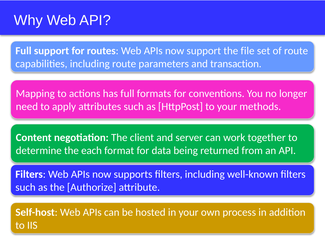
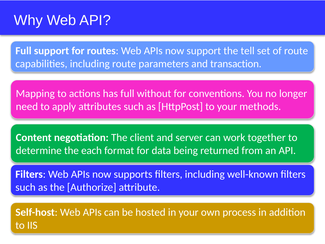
file: file -> tell (248, 51)
formats: formats -> without (154, 94)
